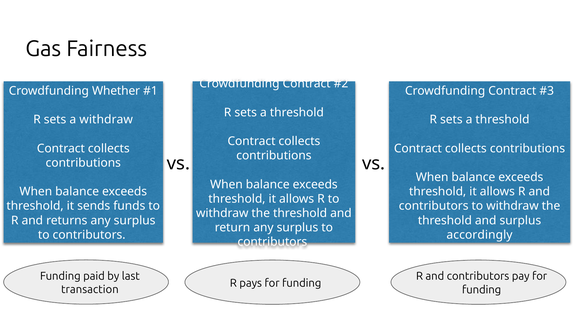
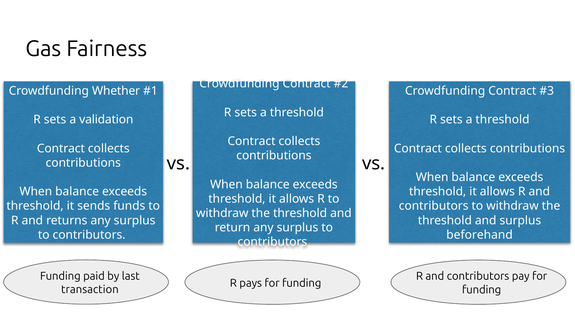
a withdraw: withdraw -> validation (106, 119)
accordingly: accordingly -> beforehand (480, 234)
